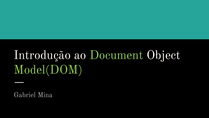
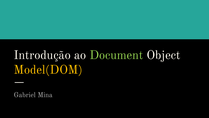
Model(DOM colour: light green -> yellow (48, 70)
